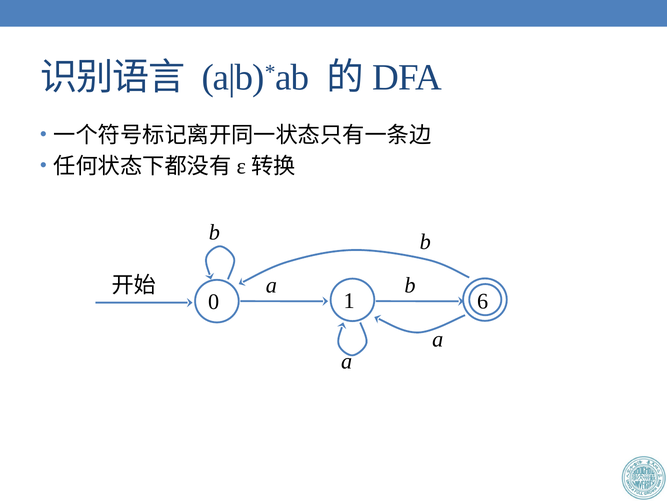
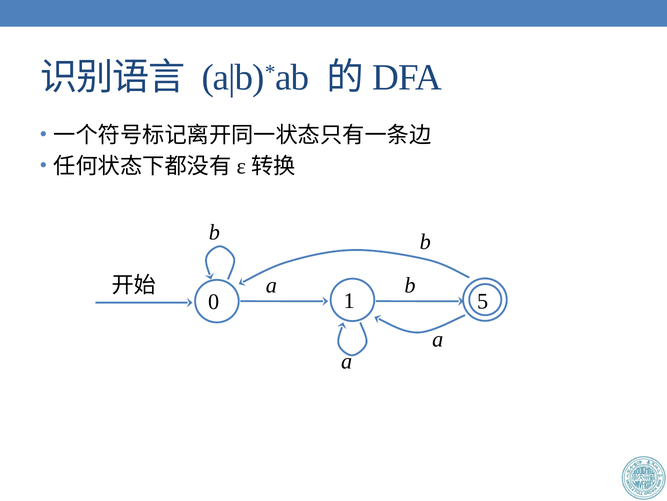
6: 6 -> 5 (483, 301)
